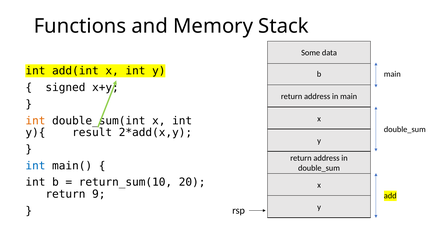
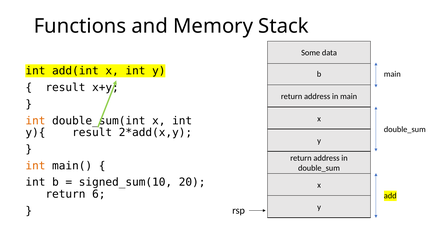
signed: signed -> result (65, 88)
int colour: blue -> orange (35, 166)
return_sum(10: return_sum(10 -> signed_sum(10 (125, 182)
9: 9 -> 6 (99, 194)
